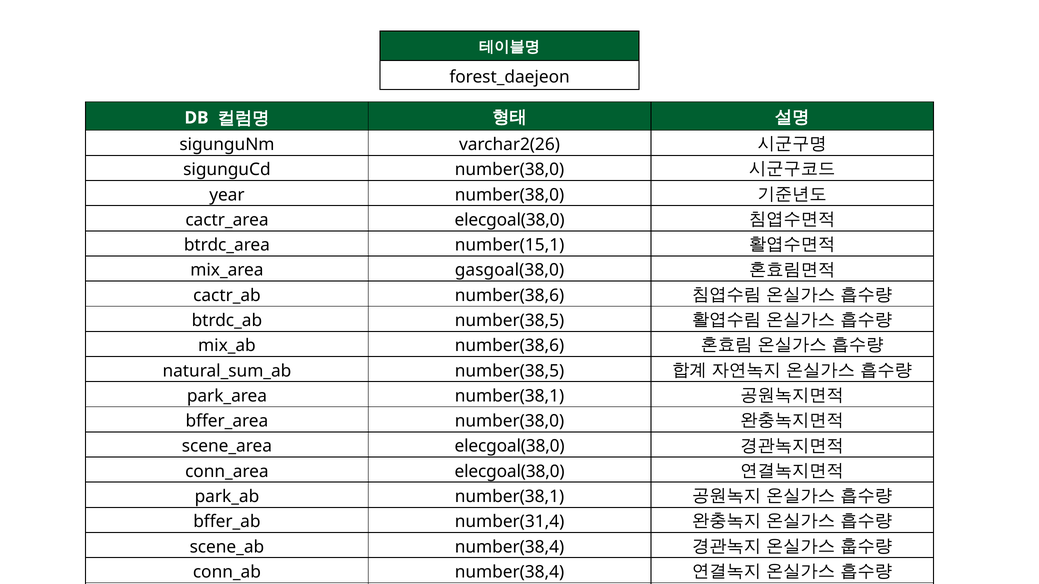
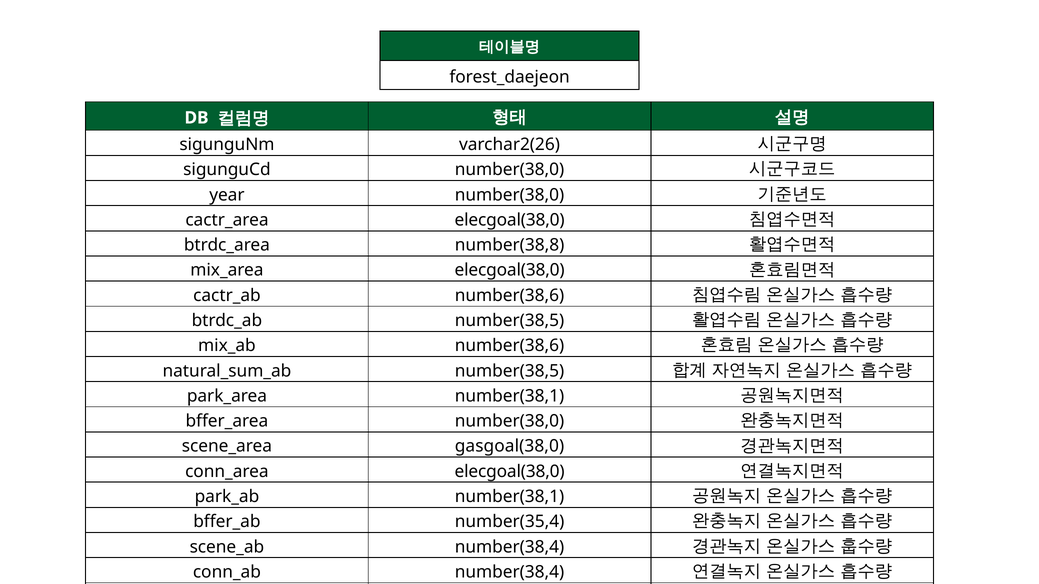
number(15,1: number(15,1 -> number(38,8 (510, 245)
gasgoal(38,0: gasgoal(38,0 -> elecgoal(38,0 (510, 270)
elecgoal(38,0: elecgoal(38,0 -> gasgoal(38,0 (510, 447)
number(31,4: number(31,4 -> number(35,4 (510, 522)
